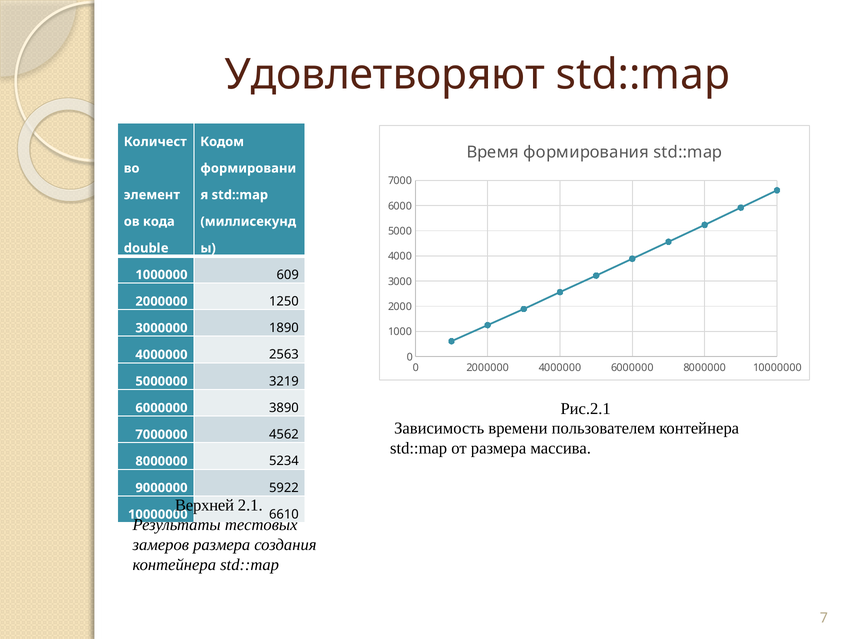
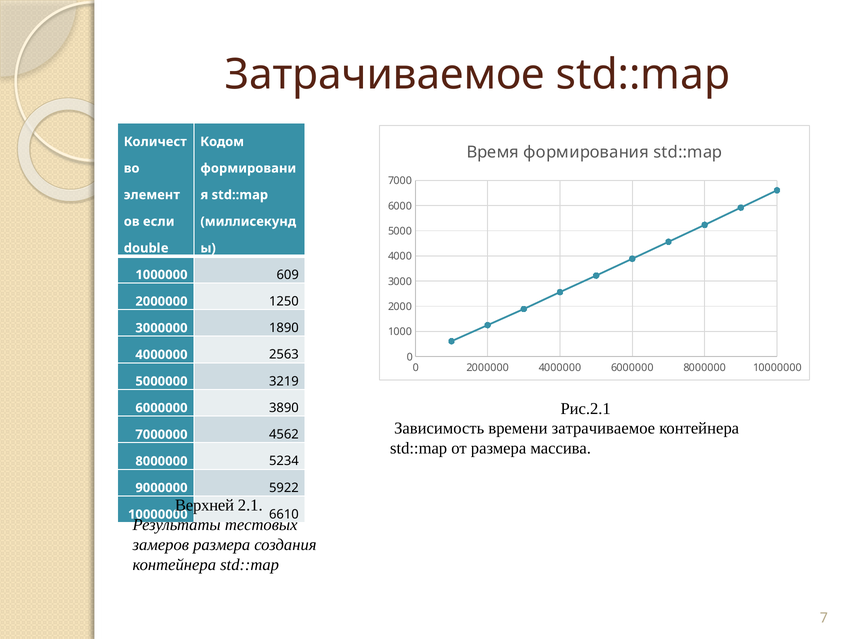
Удовлетворяют: Удовлетворяют -> Затрачиваемое (385, 75)
кода: кода -> если (159, 222)
времени пользователем: пользователем -> затрачиваемое (603, 428)
